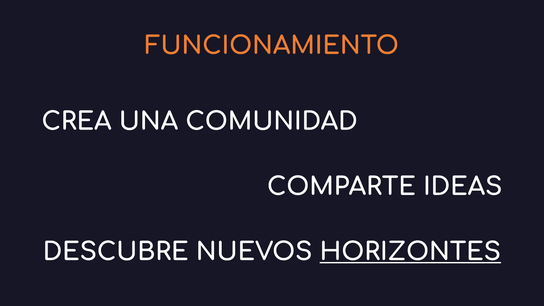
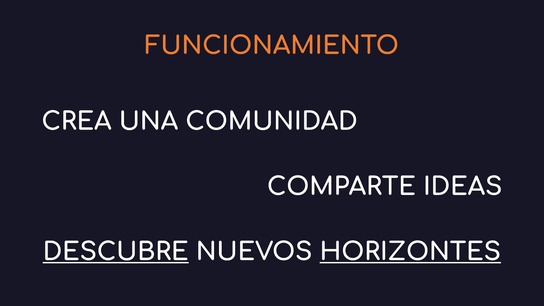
DESCUBRE underline: none -> present (116, 252)
